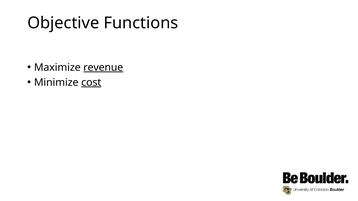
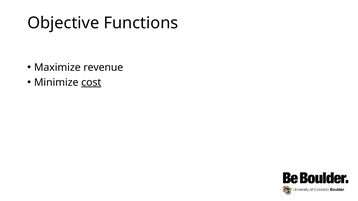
revenue underline: present -> none (103, 68)
